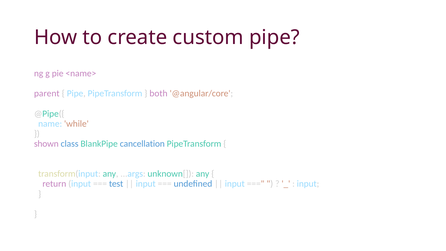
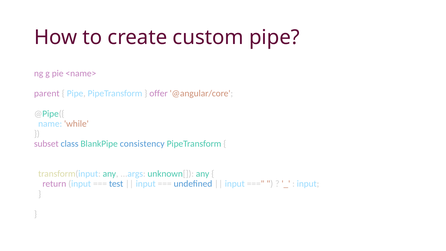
both: both -> offer (159, 93)
shown: shown -> subset (46, 144)
cancellation: cancellation -> consistency (142, 144)
